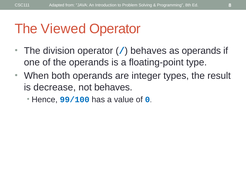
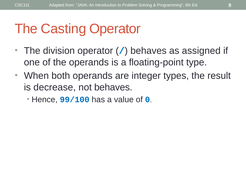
Viewed: Viewed -> Casting (63, 29)
as operands: operands -> assigned (201, 51)
